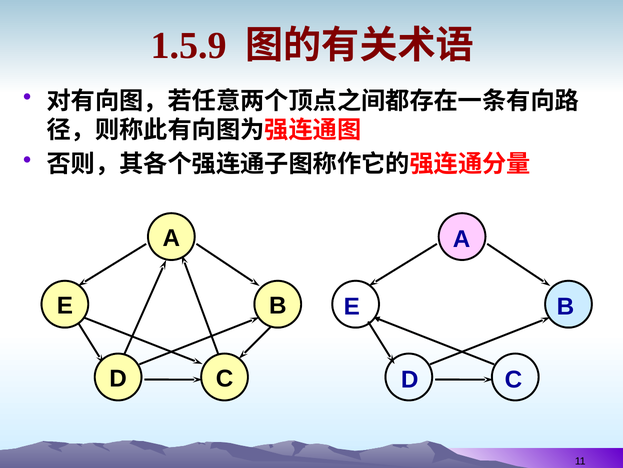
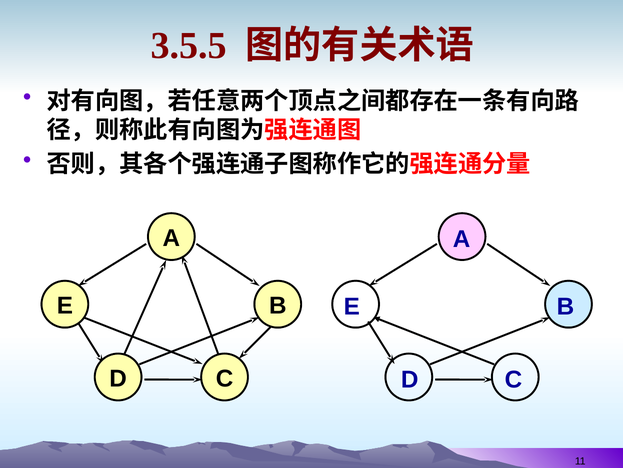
1.5.9: 1.5.9 -> 3.5.5 (189, 46)
